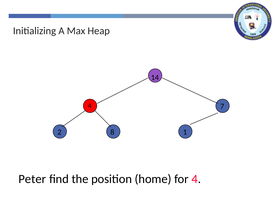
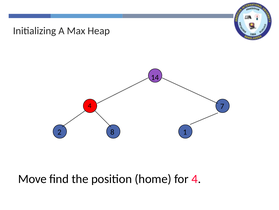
Peter: Peter -> Move (32, 178)
